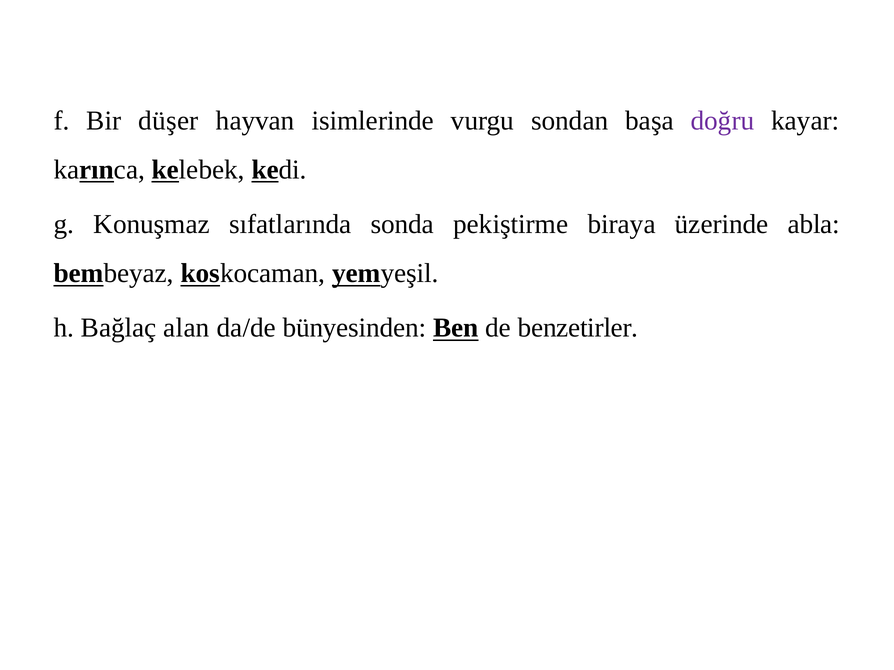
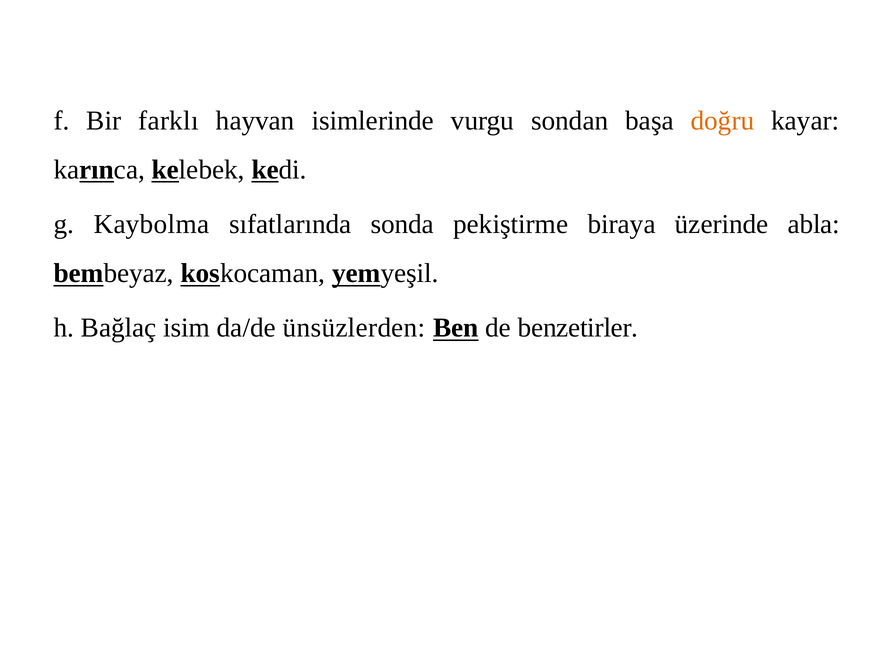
düşer: düşer -> farklı (168, 121)
doğru colour: purple -> orange (723, 121)
Konuşmaz: Konuşmaz -> Kaybolma (151, 225)
alan: alan -> isim (187, 328)
bünyesinden: bünyesinden -> ünsüzlerden (354, 328)
